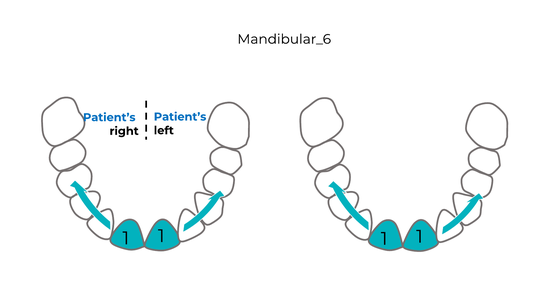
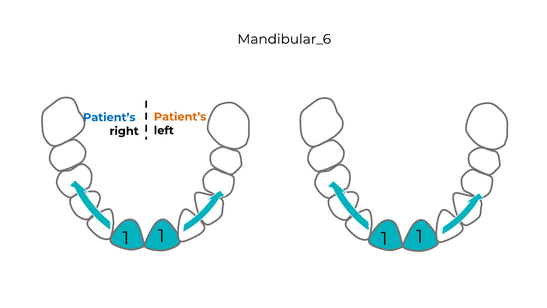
Patient’s colour: blue -> orange (180, 117)
